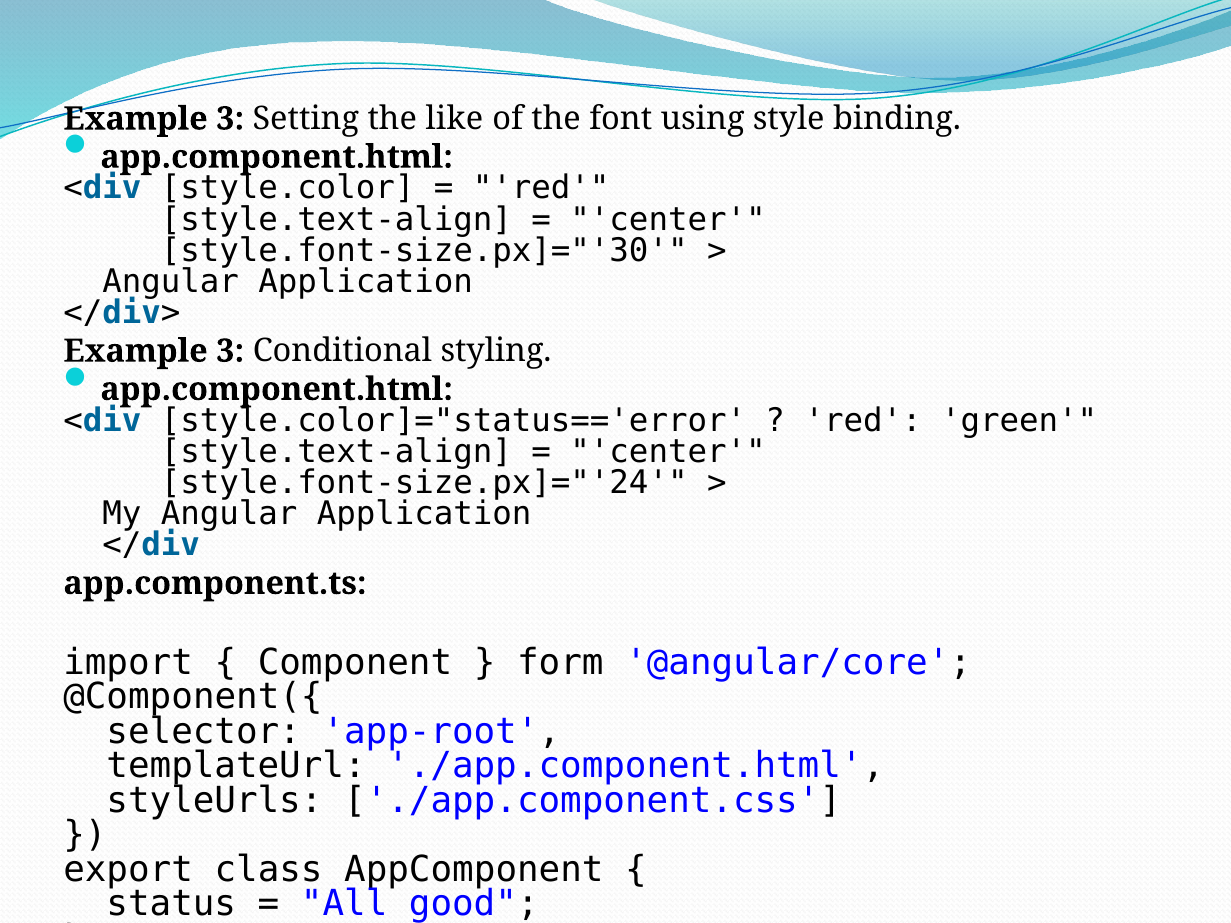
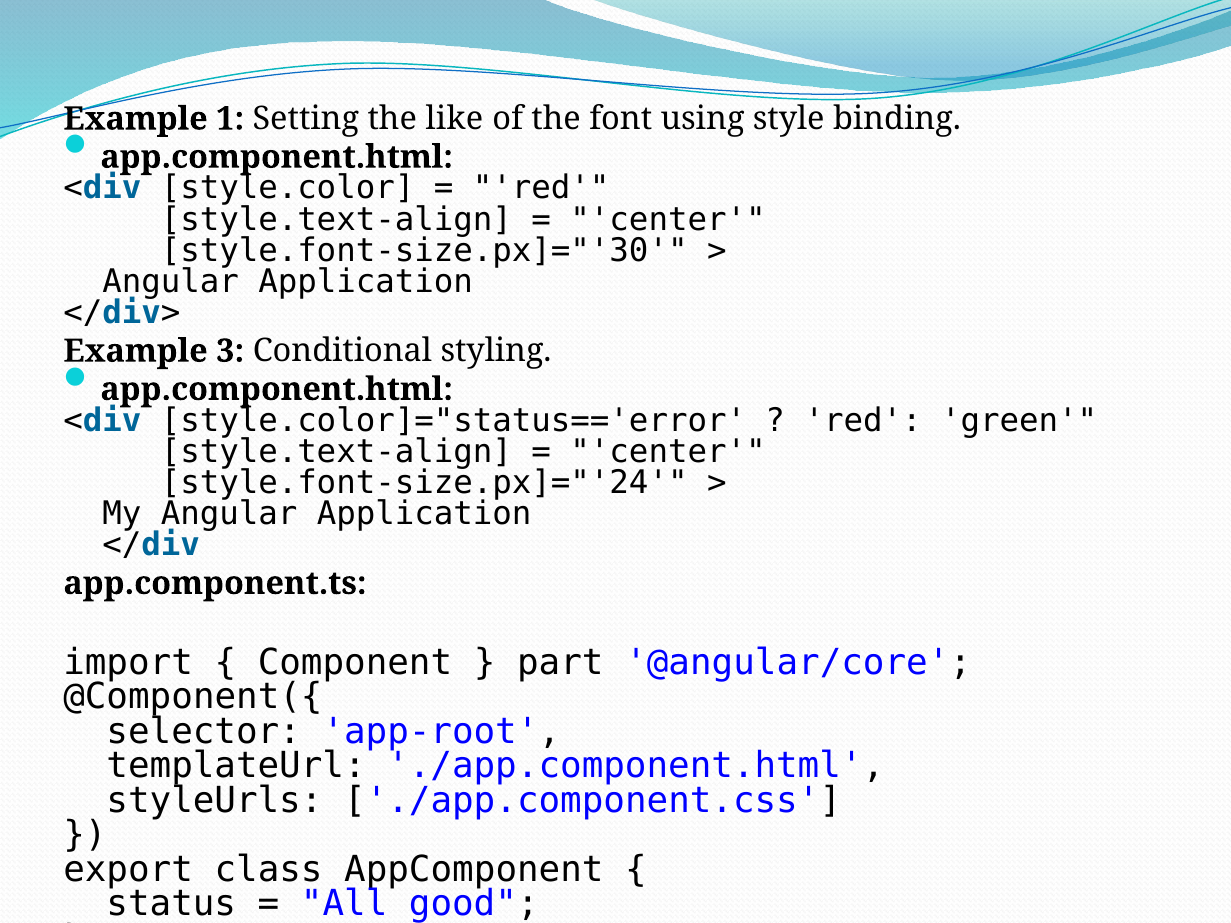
3: 3 -> 1 (230, 119)
form: form -> part (560, 663)
